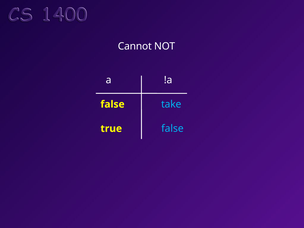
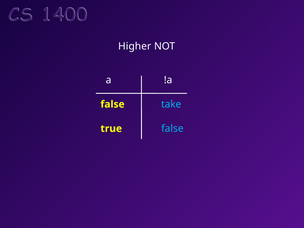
Cannot: Cannot -> Higher (135, 46)
